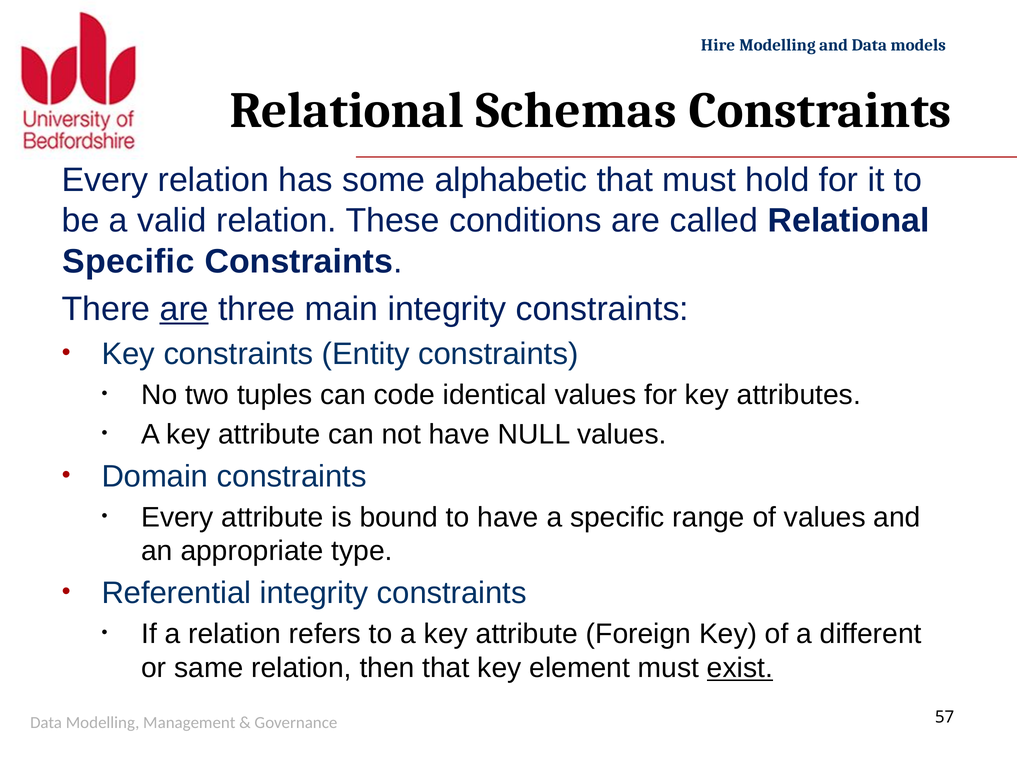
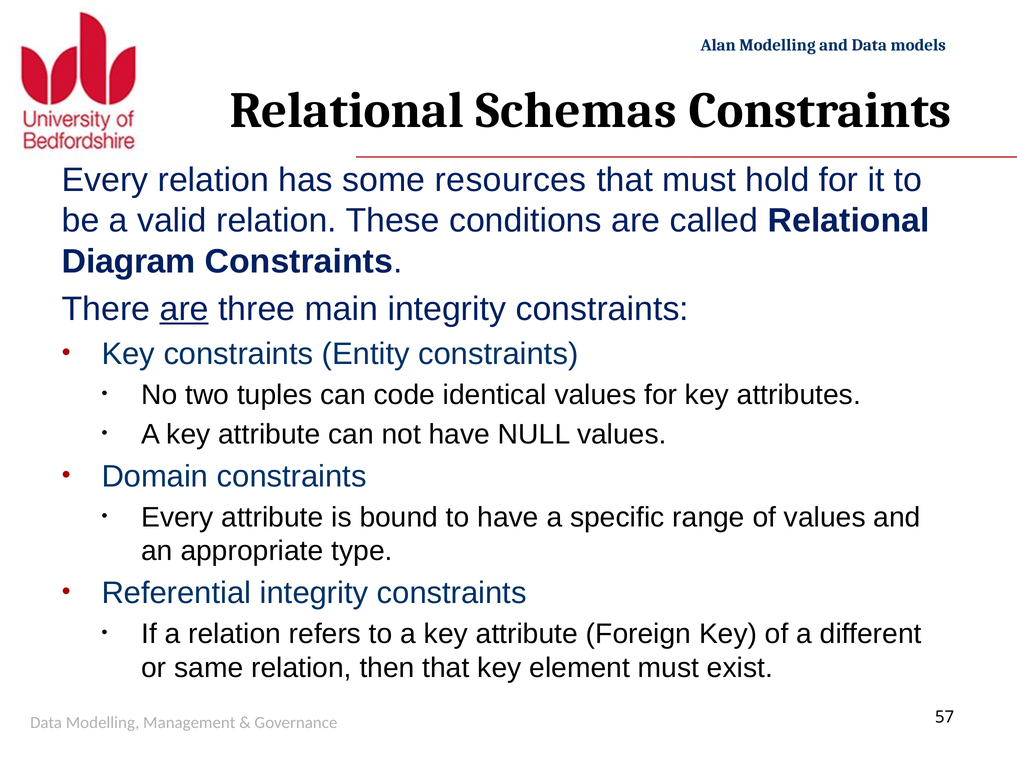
Hire: Hire -> Alan (718, 45)
alphabetic: alphabetic -> resources (511, 180)
Specific: Specific -> Diagram (129, 262)
exist underline: present -> none (740, 669)
